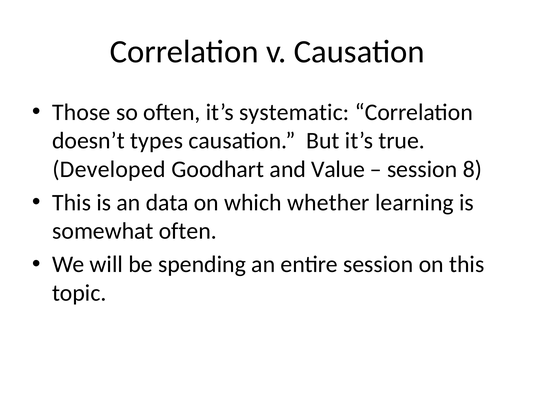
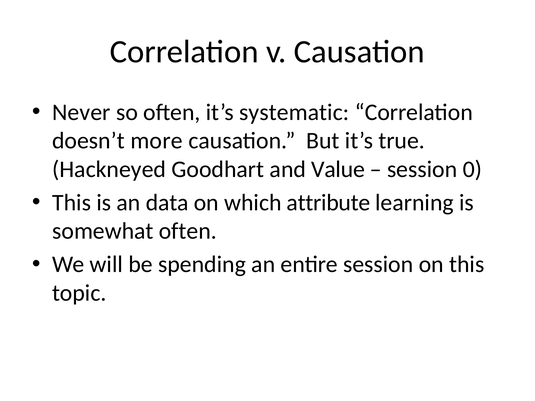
Those: Those -> Never (81, 112)
types: types -> more (157, 141)
Developed: Developed -> Hackneyed (109, 169)
8: 8 -> 0 (472, 169)
whether: whether -> attribute (328, 203)
